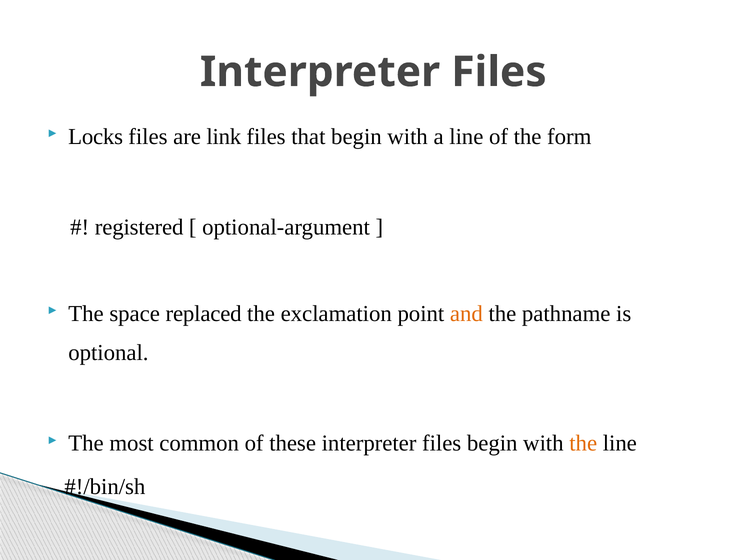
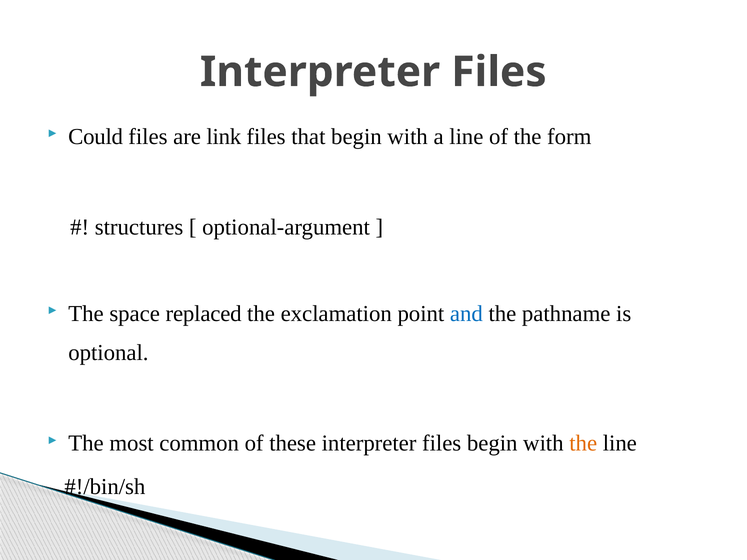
Locks: Locks -> Could (96, 137)
registered: registered -> structures (139, 227)
and colour: orange -> blue (466, 314)
